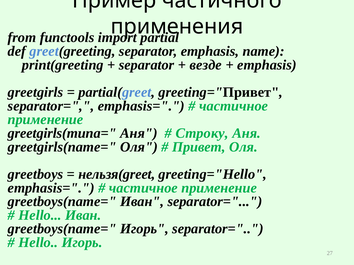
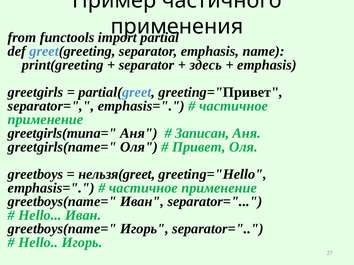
везде: везде -> здесь (206, 65)
Строку: Строку -> Записан (202, 133)
